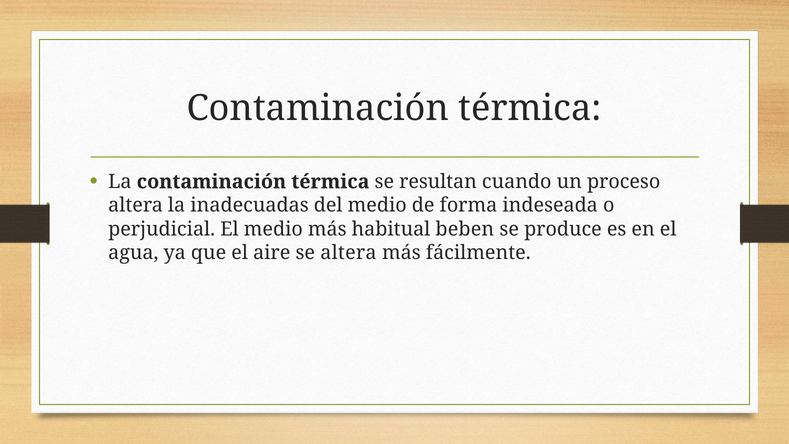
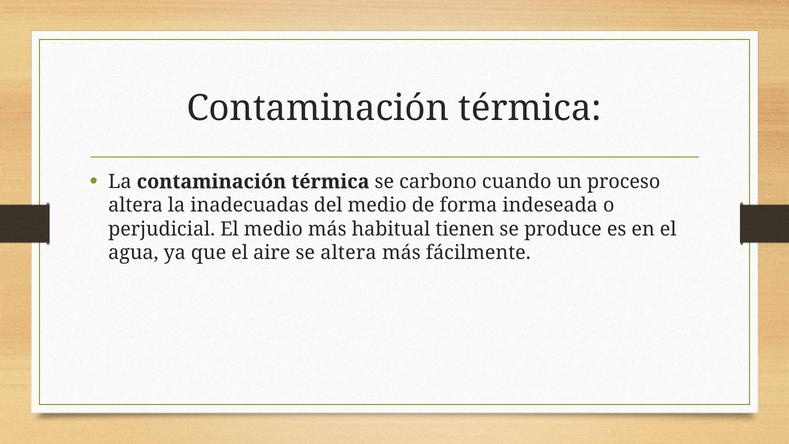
resultan: resultan -> carbono (438, 182)
beben: beben -> tienen (465, 229)
